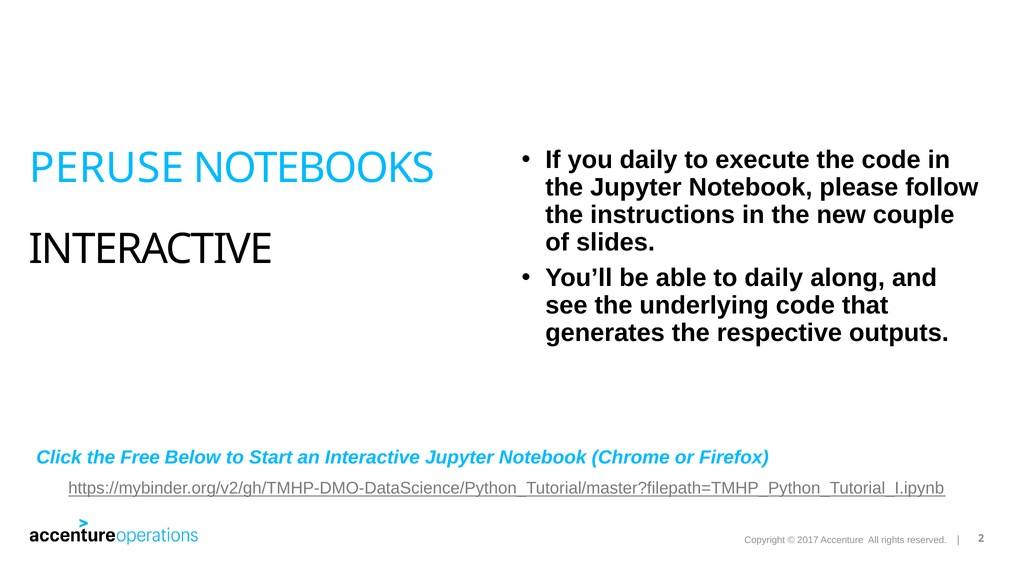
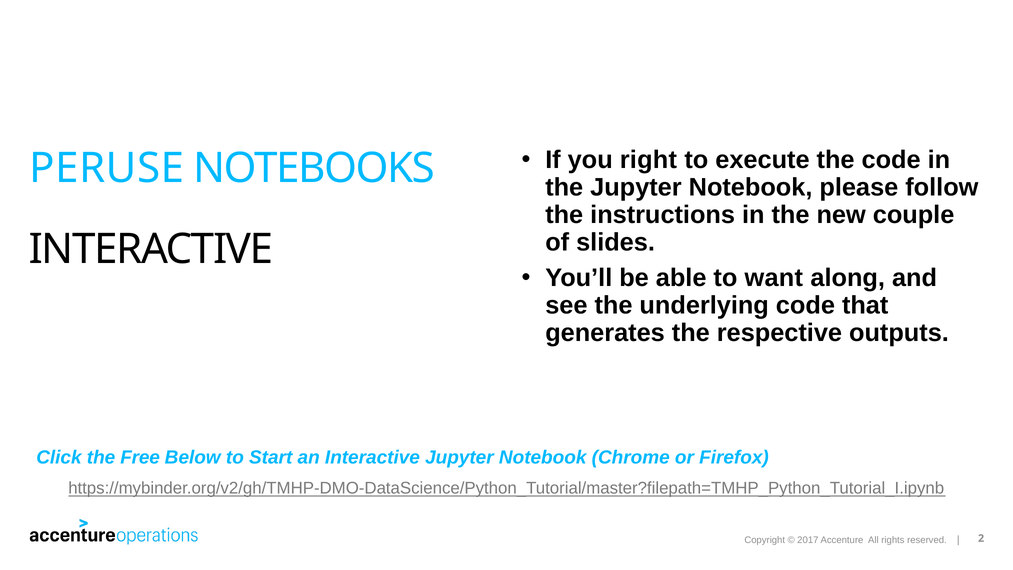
you daily: daily -> right (648, 160)
to daily: daily -> want (774, 278)
